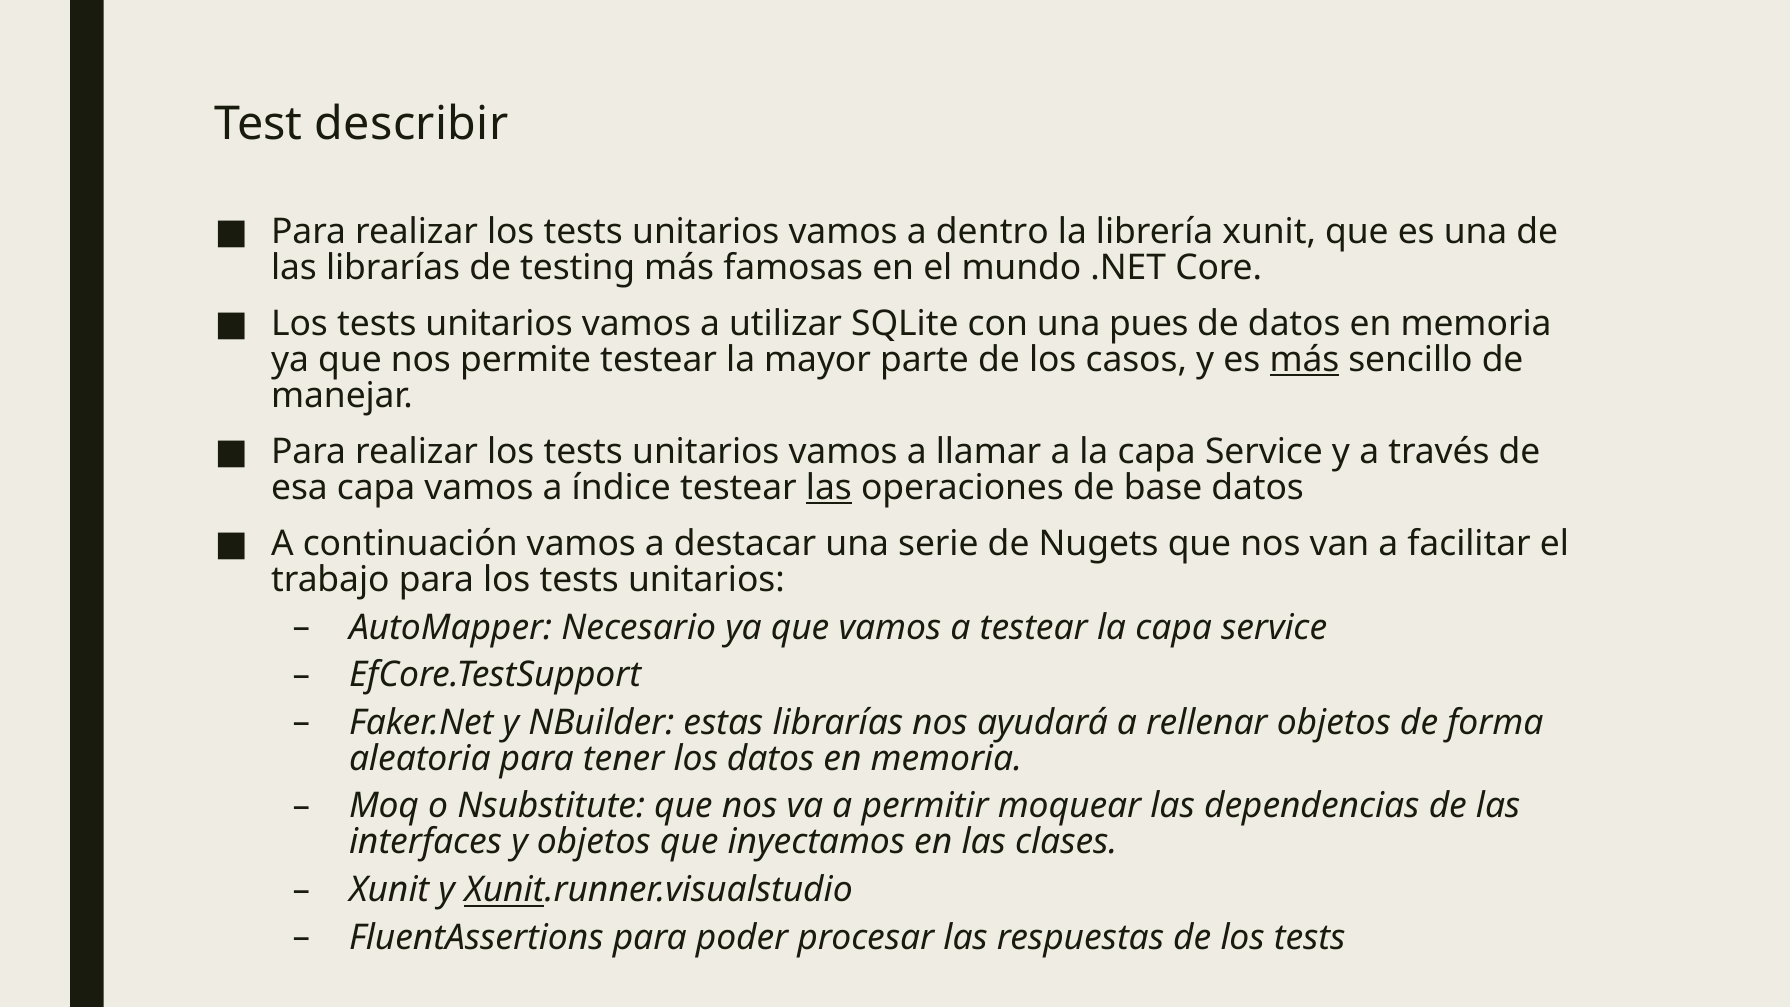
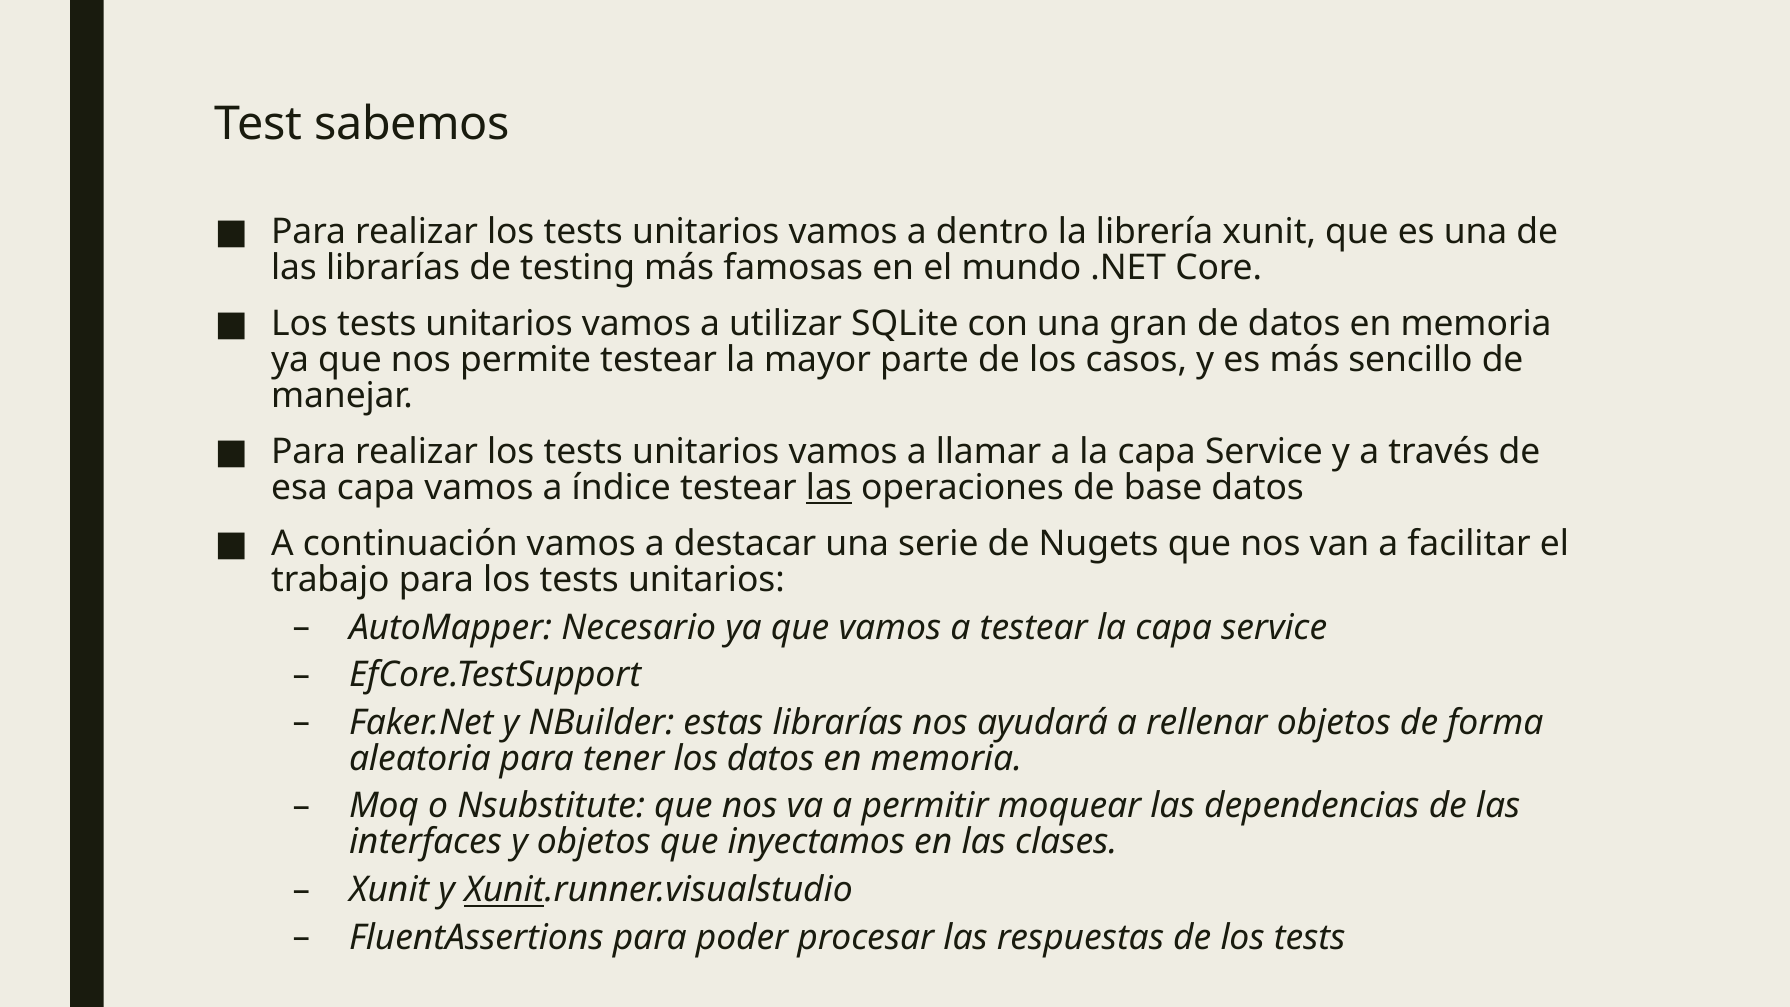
describir: describir -> sabemos (412, 124)
pues: pues -> gran (1149, 324)
más underline: present -> none (1304, 360)
